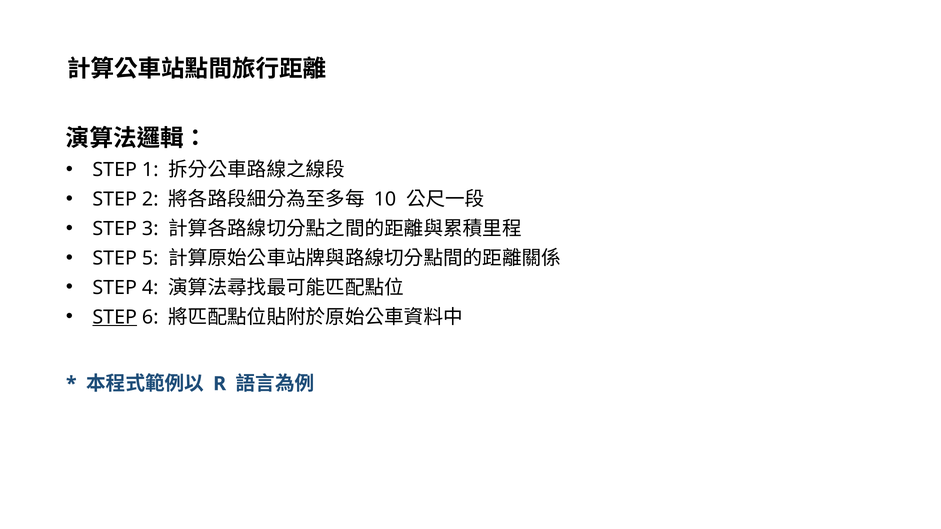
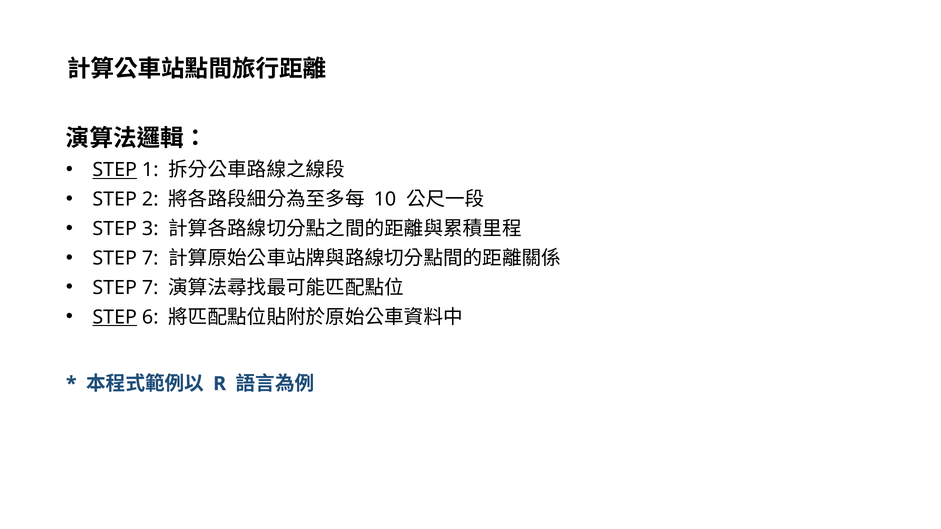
STEP underline: none -> present (115, 170)
5: 5 -> 7 (150, 258)
4: 4 -> 7 (150, 288)
